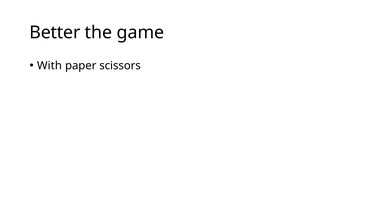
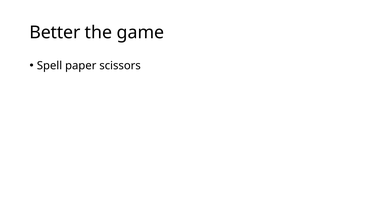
With: With -> Spell (50, 66)
